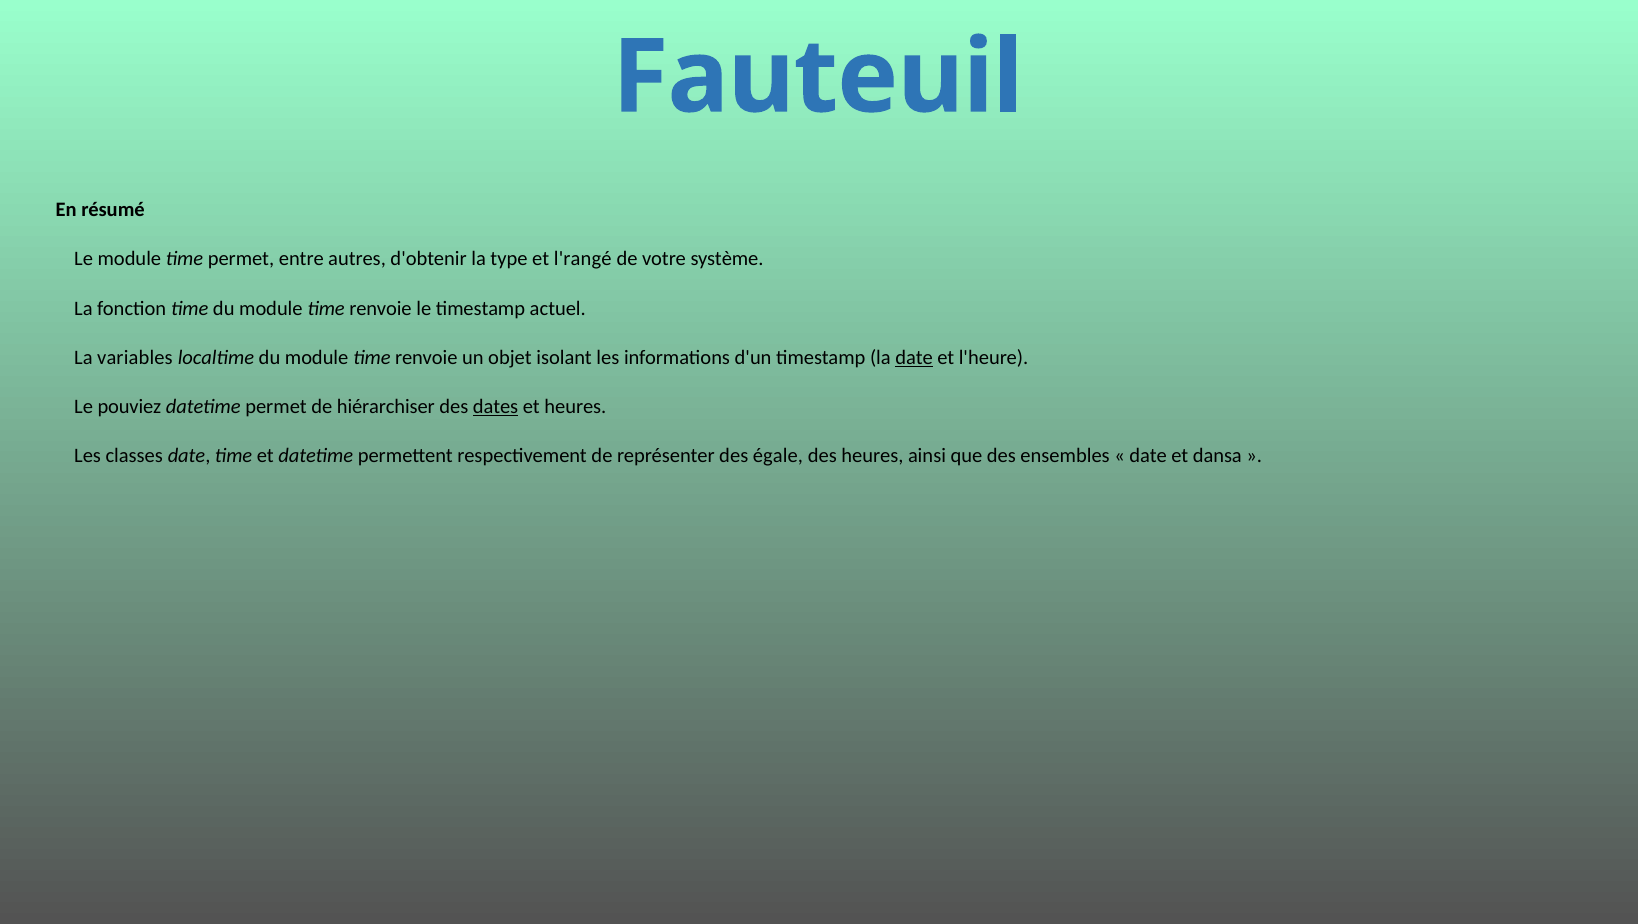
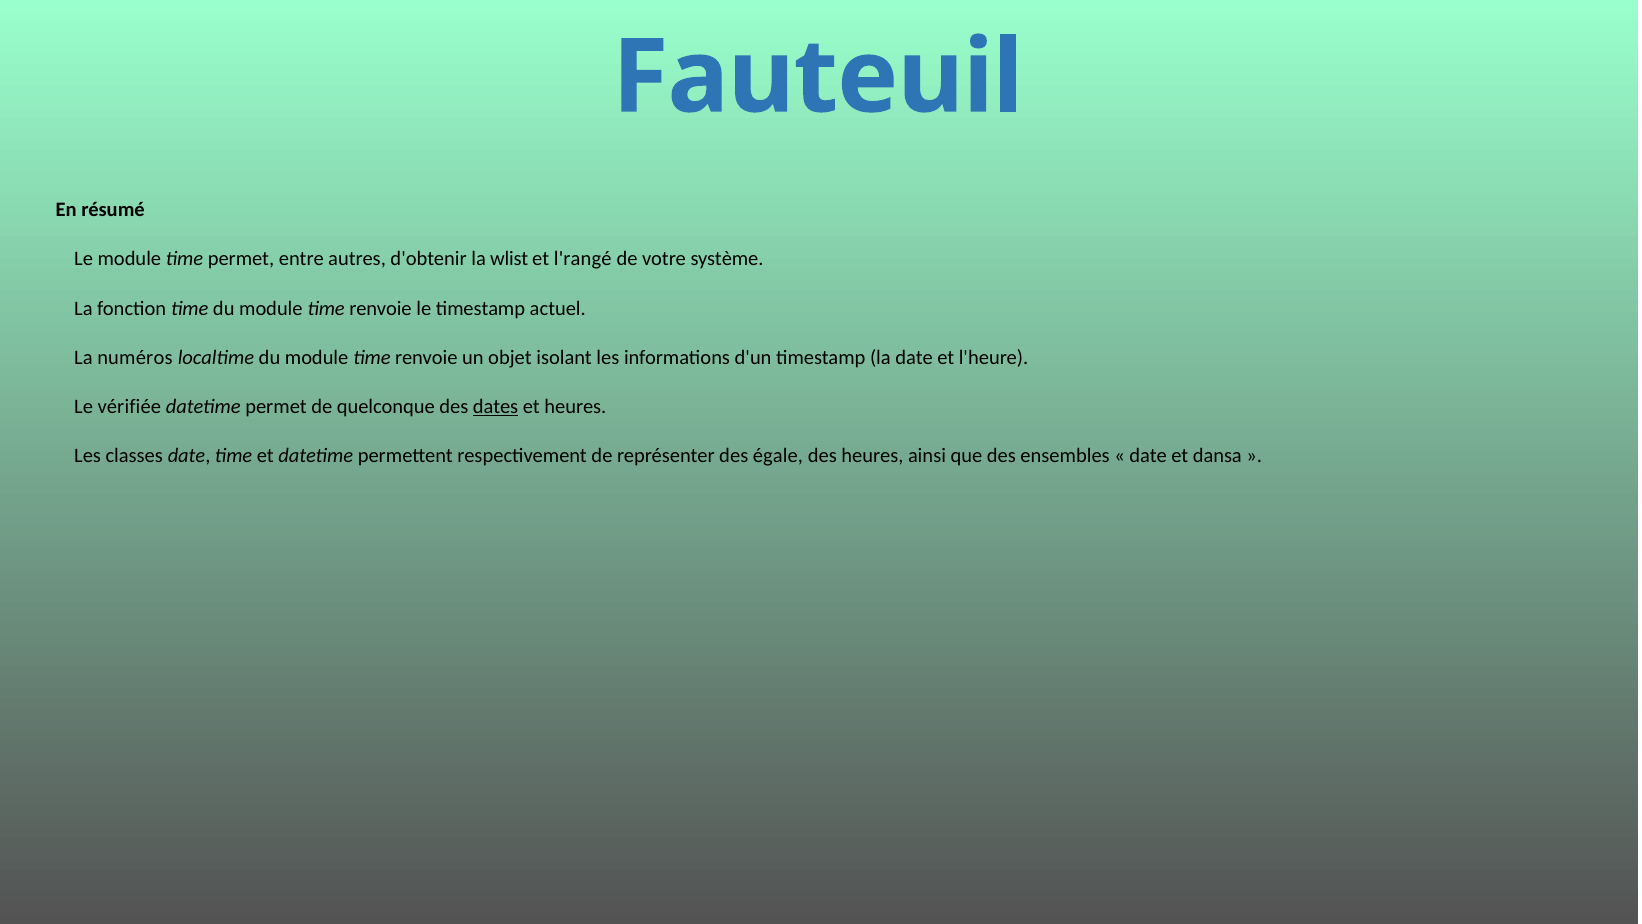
type: type -> wlist (509, 259)
variables: variables -> numéros (135, 357)
date underline: present -> none (914, 357)
pouviez: pouviez -> vérifiée (129, 407)
hiérarchiser: hiérarchiser -> quelconque (386, 407)
